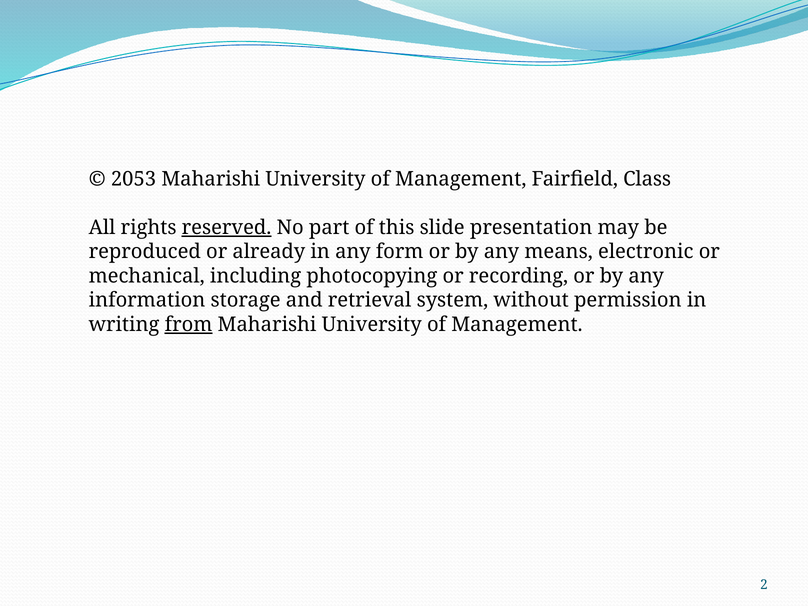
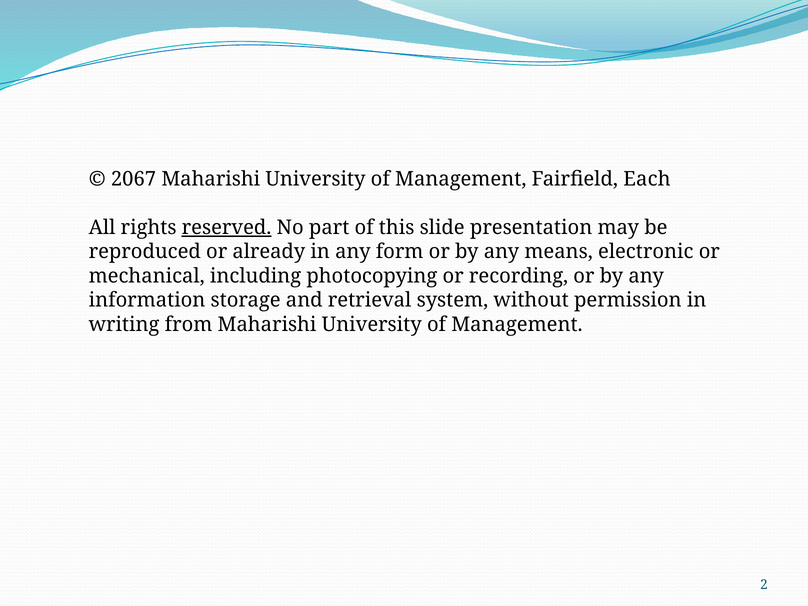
2053: 2053 -> 2067 (134, 179)
Class: Class -> Each (647, 179)
from underline: present -> none (189, 325)
